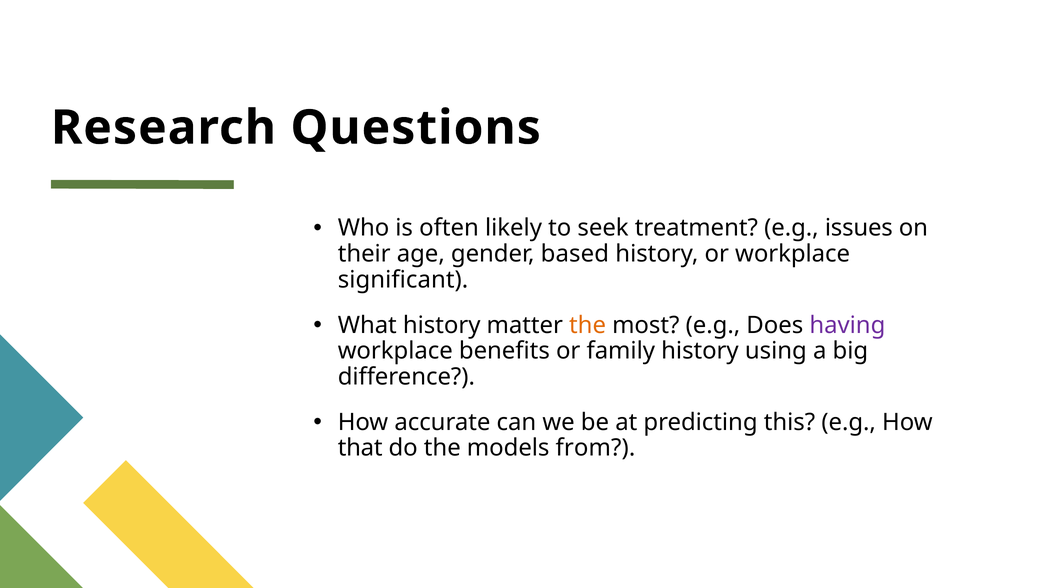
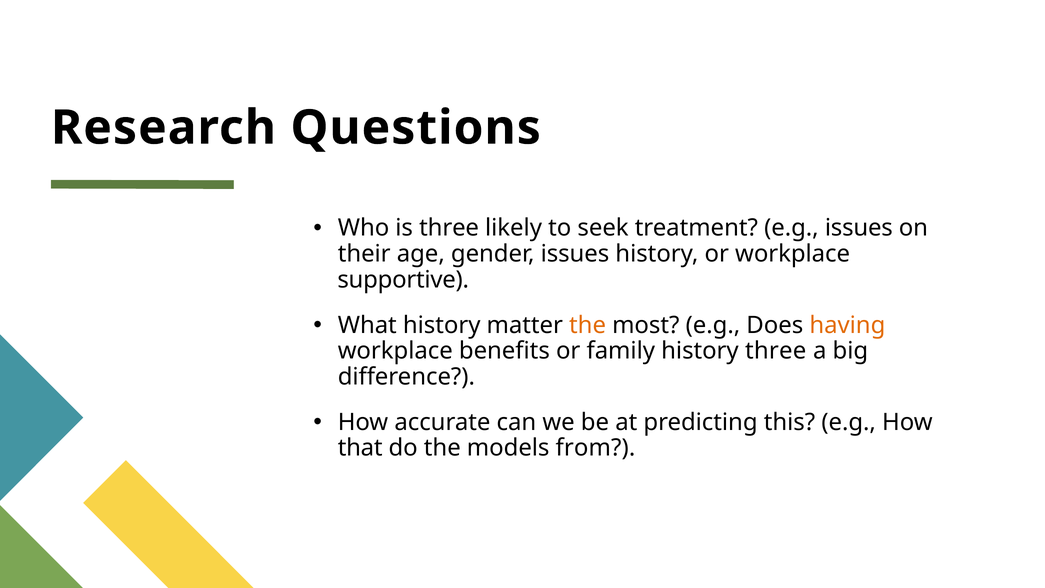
is often: often -> three (449, 228)
gender based: based -> issues (575, 254)
significant: significant -> supportive (403, 280)
having colour: purple -> orange (847, 325)
history using: using -> three (776, 351)
